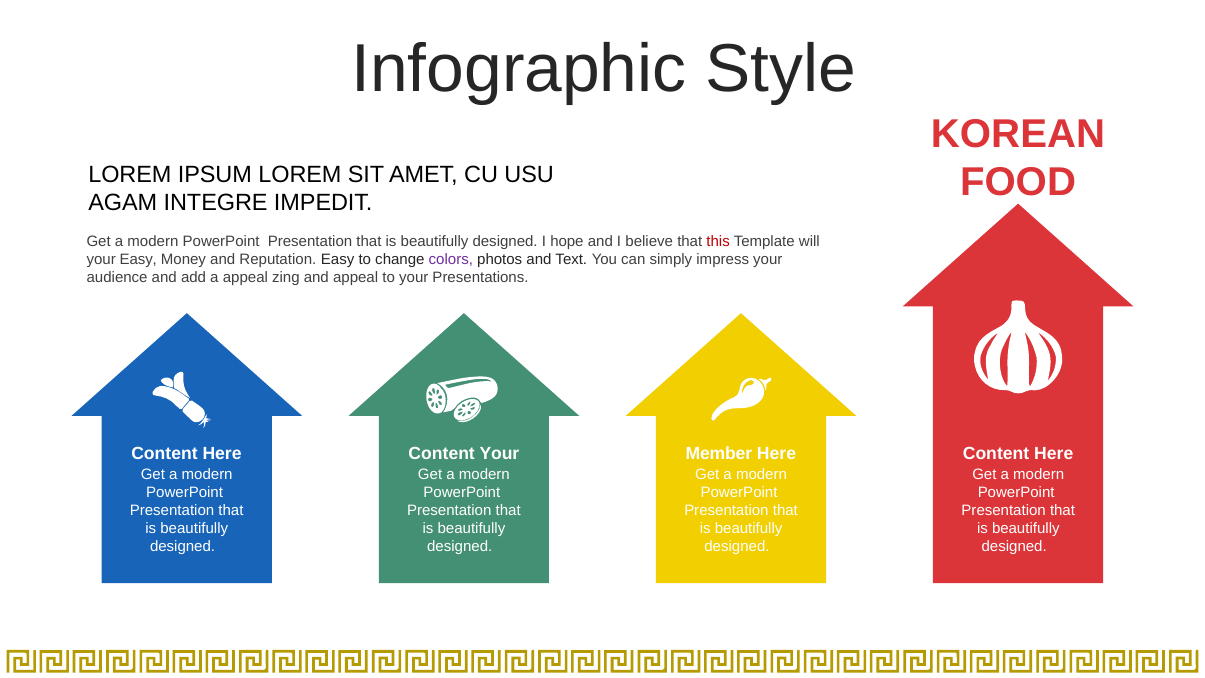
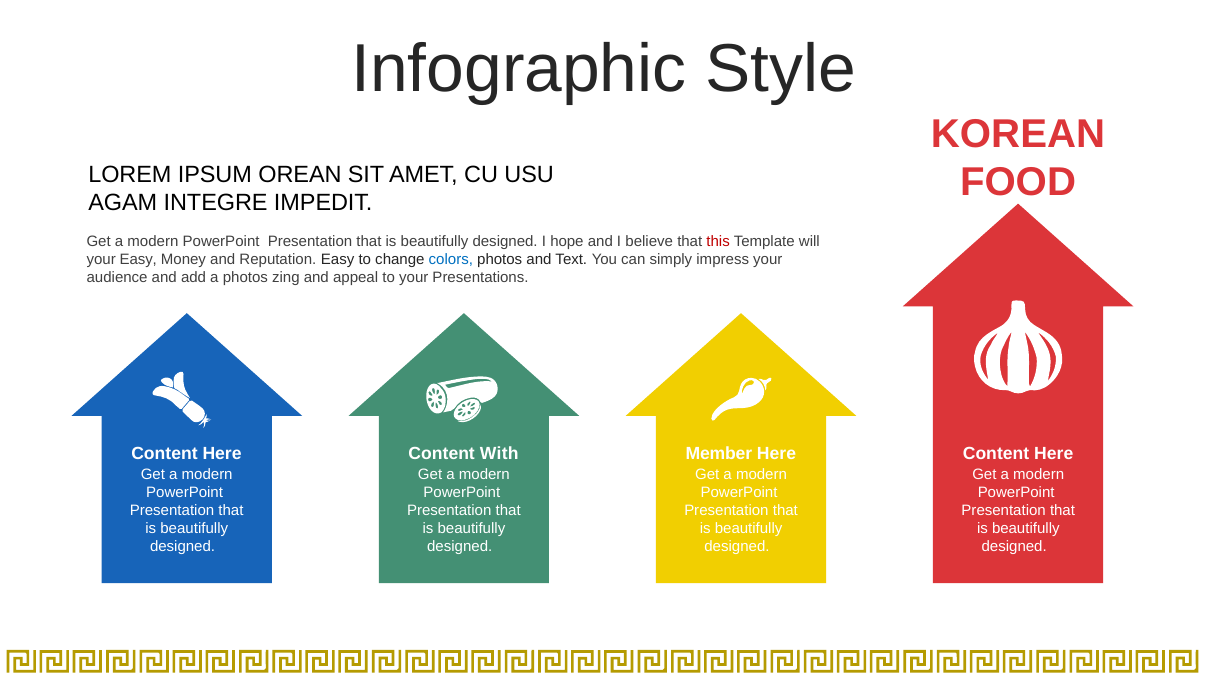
IPSUM LOREM: LOREM -> OREAN (300, 175)
colors colour: purple -> blue (451, 259)
a appeal: appeal -> photos (245, 278)
Content Your: Your -> With (499, 453)
